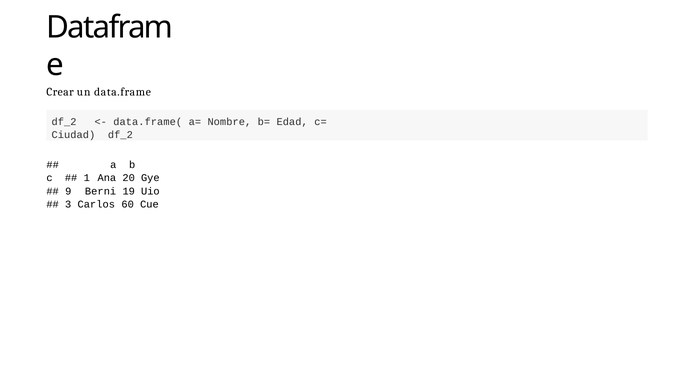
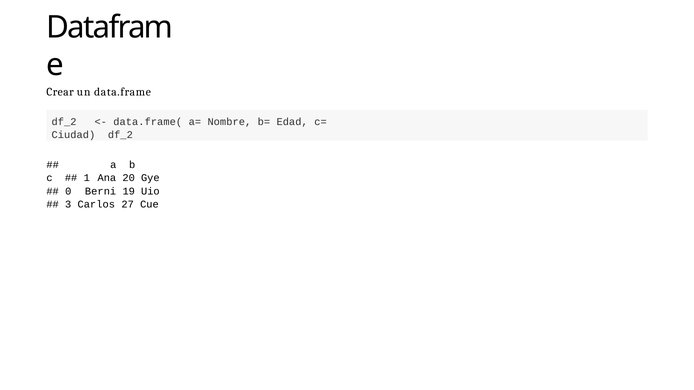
9: 9 -> 0 (68, 191)
60: 60 -> 27 (128, 204)
